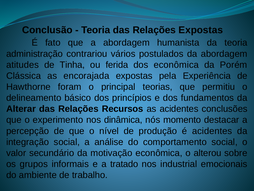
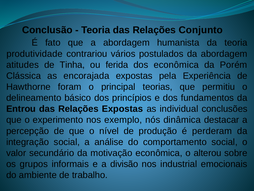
Relações Expostas: Expostas -> Conjunto (201, 30)
administração: administração -> produtividade (34, 54)
Alterar: Alterar -> Entrou (21, 109)
Relações Recursos: Recursos -> Expostas (122, 109)
as acidentes: acidentes -> individual (179, 109)
dinâmica: dinâmica -> exemplo (123, 120)
momento: momento -> dinâmica (182, 120)
é acidentes: acidentes -> perderam (212, 131)
tratado: tratado -> divisão (124, 164)
